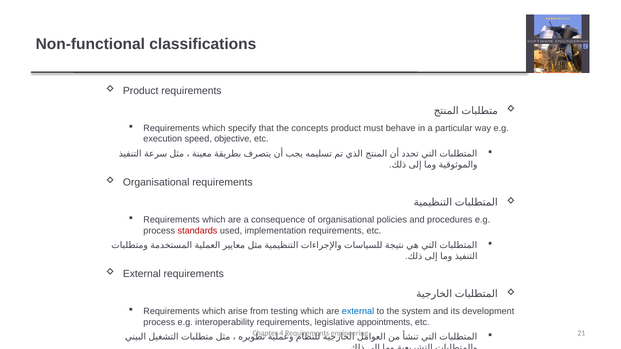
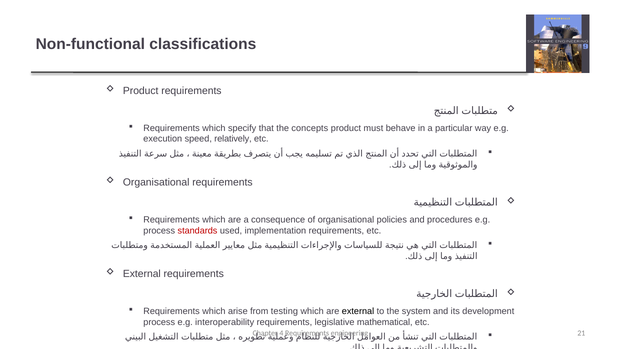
objective: objective -> relatively (233, 139)
external colour: blue -> black (358, 312)
appointments: appointments -> mathematical (385, 322)
